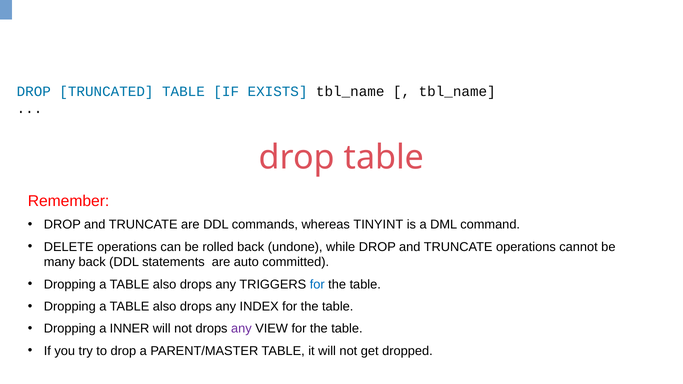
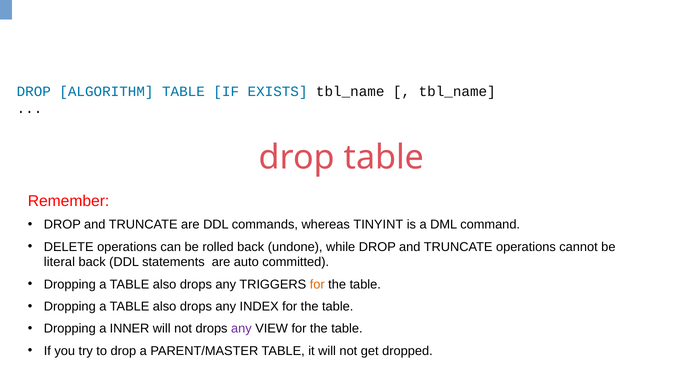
TRUNCATED: TRUNCATED -> ALGORITHM (106, 92)
many: many -> literal (59, 262)
for colour: blue -> orange (317, 284)
